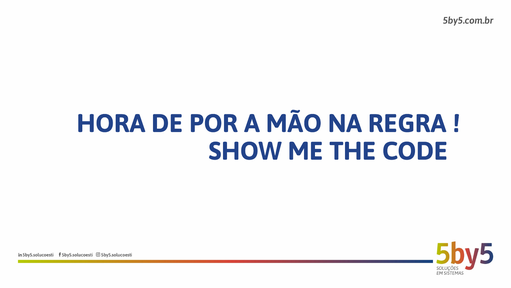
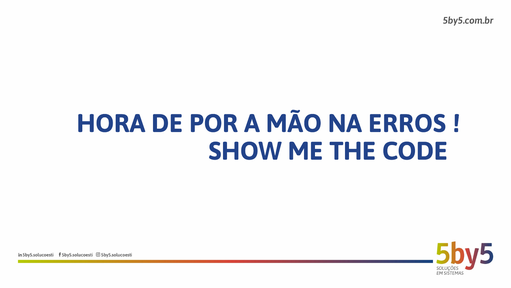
REGRA: REGRA -> ERROS (407, 123)
